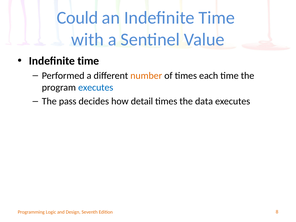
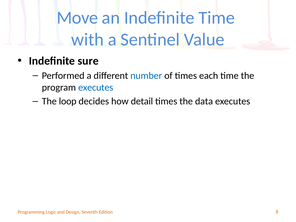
Could: Could -> Move (77, 18)
time: time -> sure (88, 61)
number colour: orange -> blue (146, 76)
pass: pass -> loop (68, 101)
